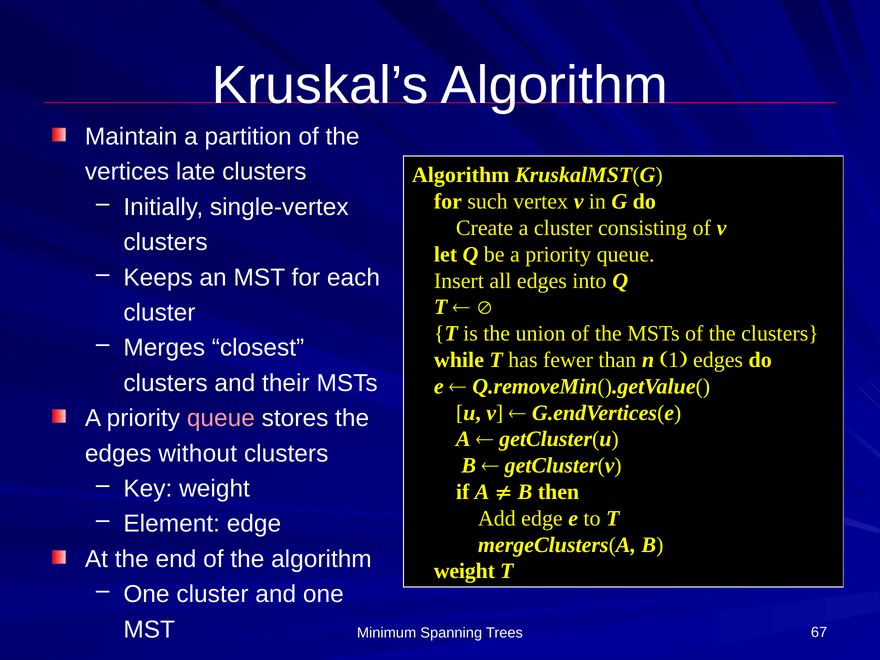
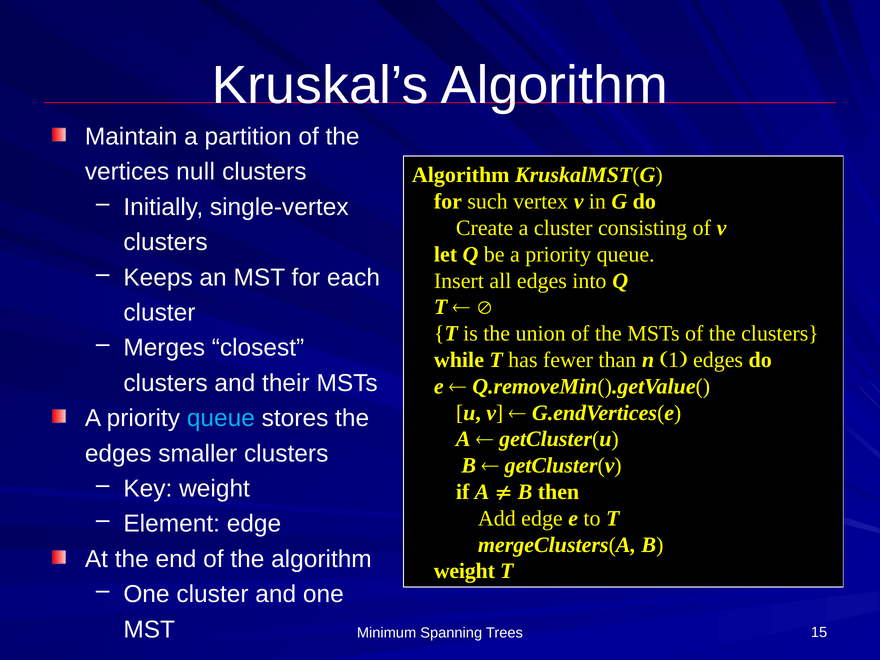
late: late -> null (196, 172)
queue colour: pink -> light blue (221, 418)
without: without -> smaller (198, 453)
67: 67 -> 15 (819, 633)
